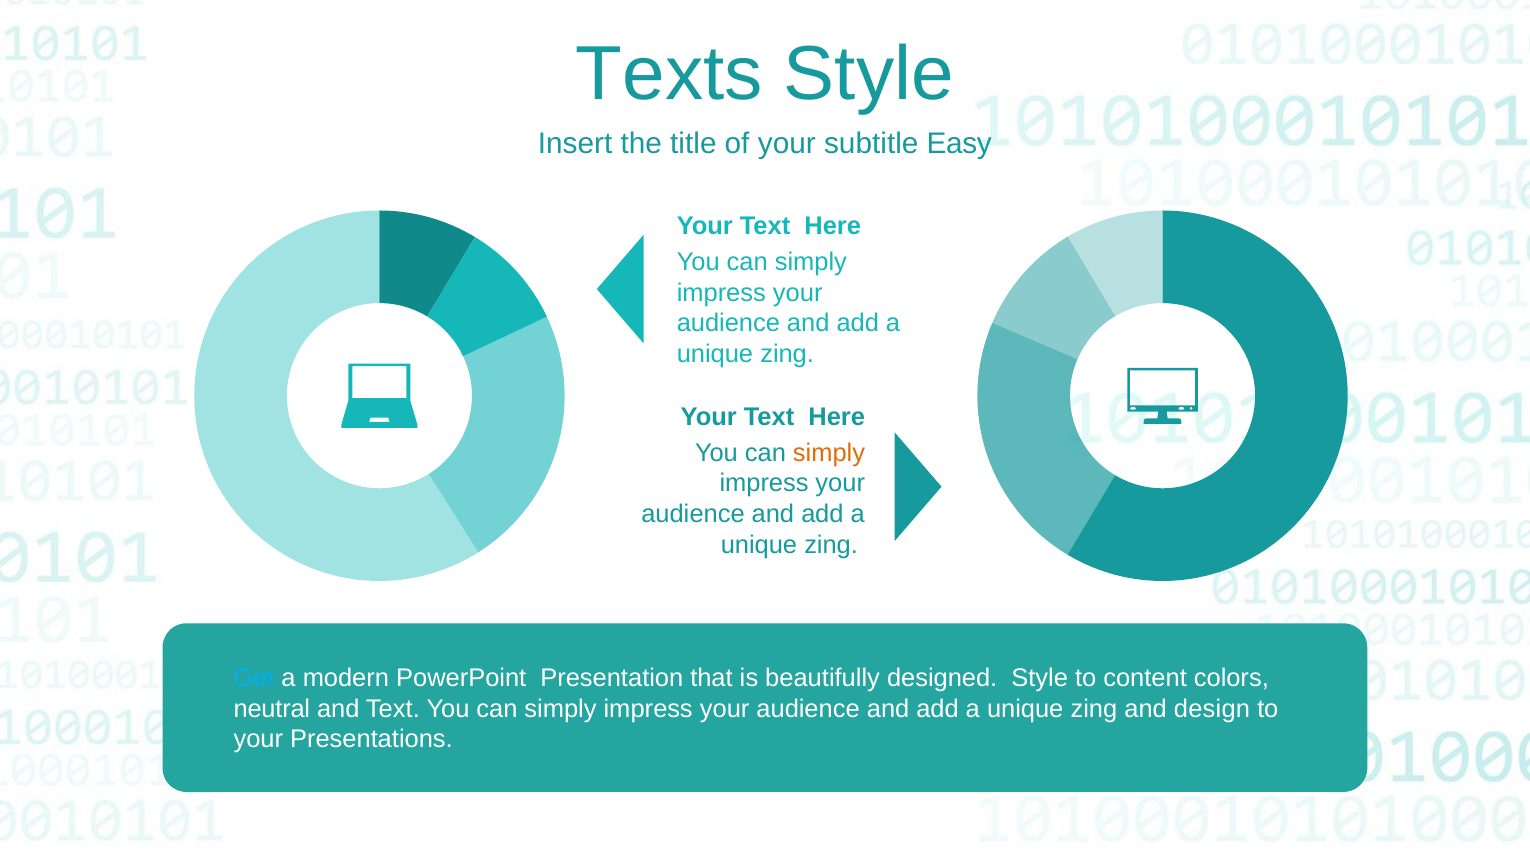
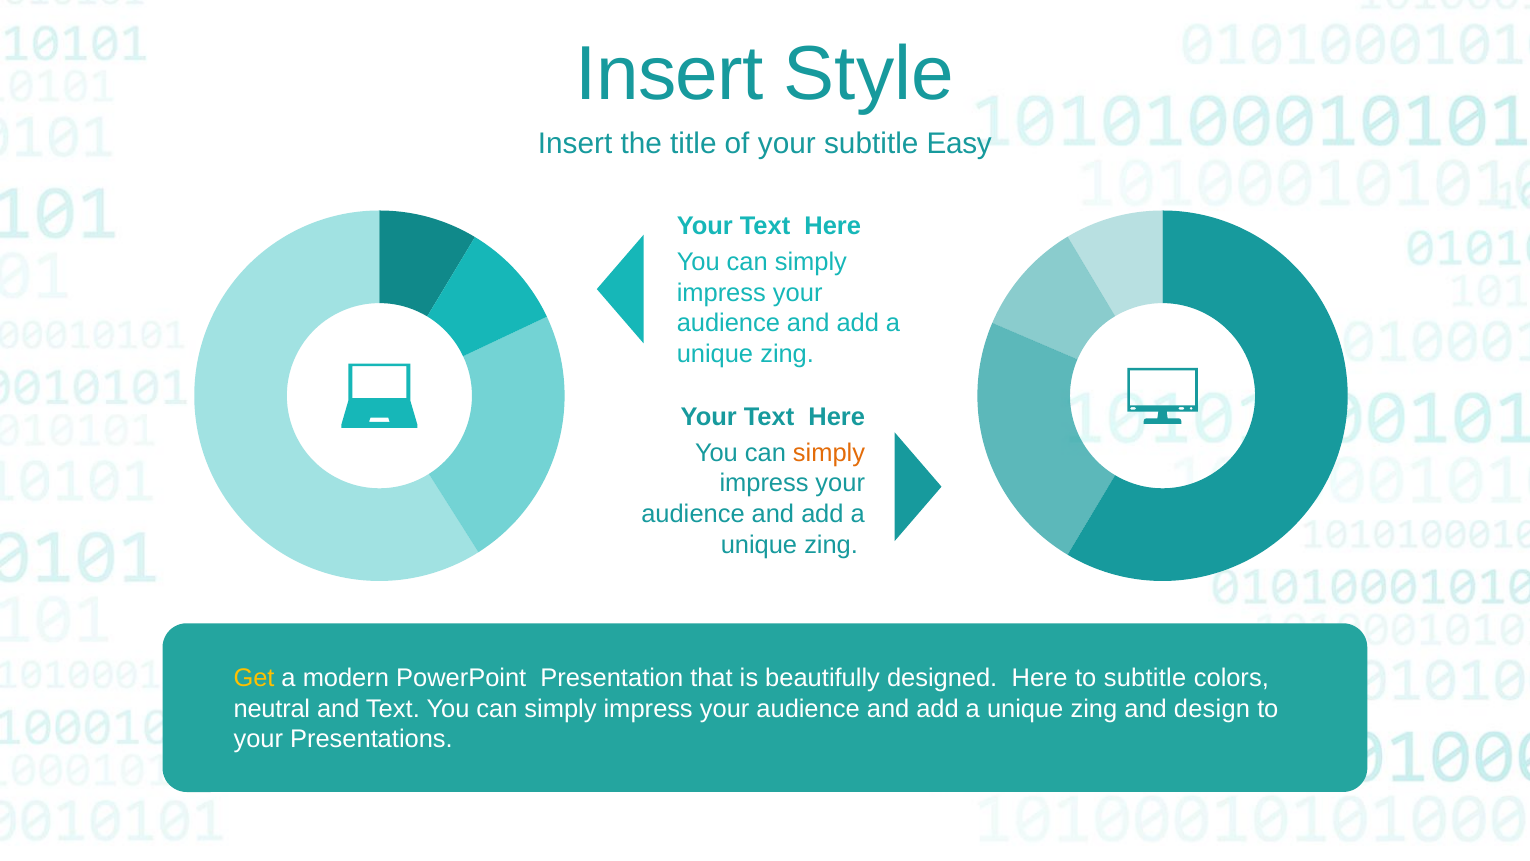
Texts: Texts -> Insert (670, 74)
Get colour: light blue -> yellow (254, 678)
designed Style: Style -> Here (1040, 678)
to content: content -> subtitle (1145, 678)
